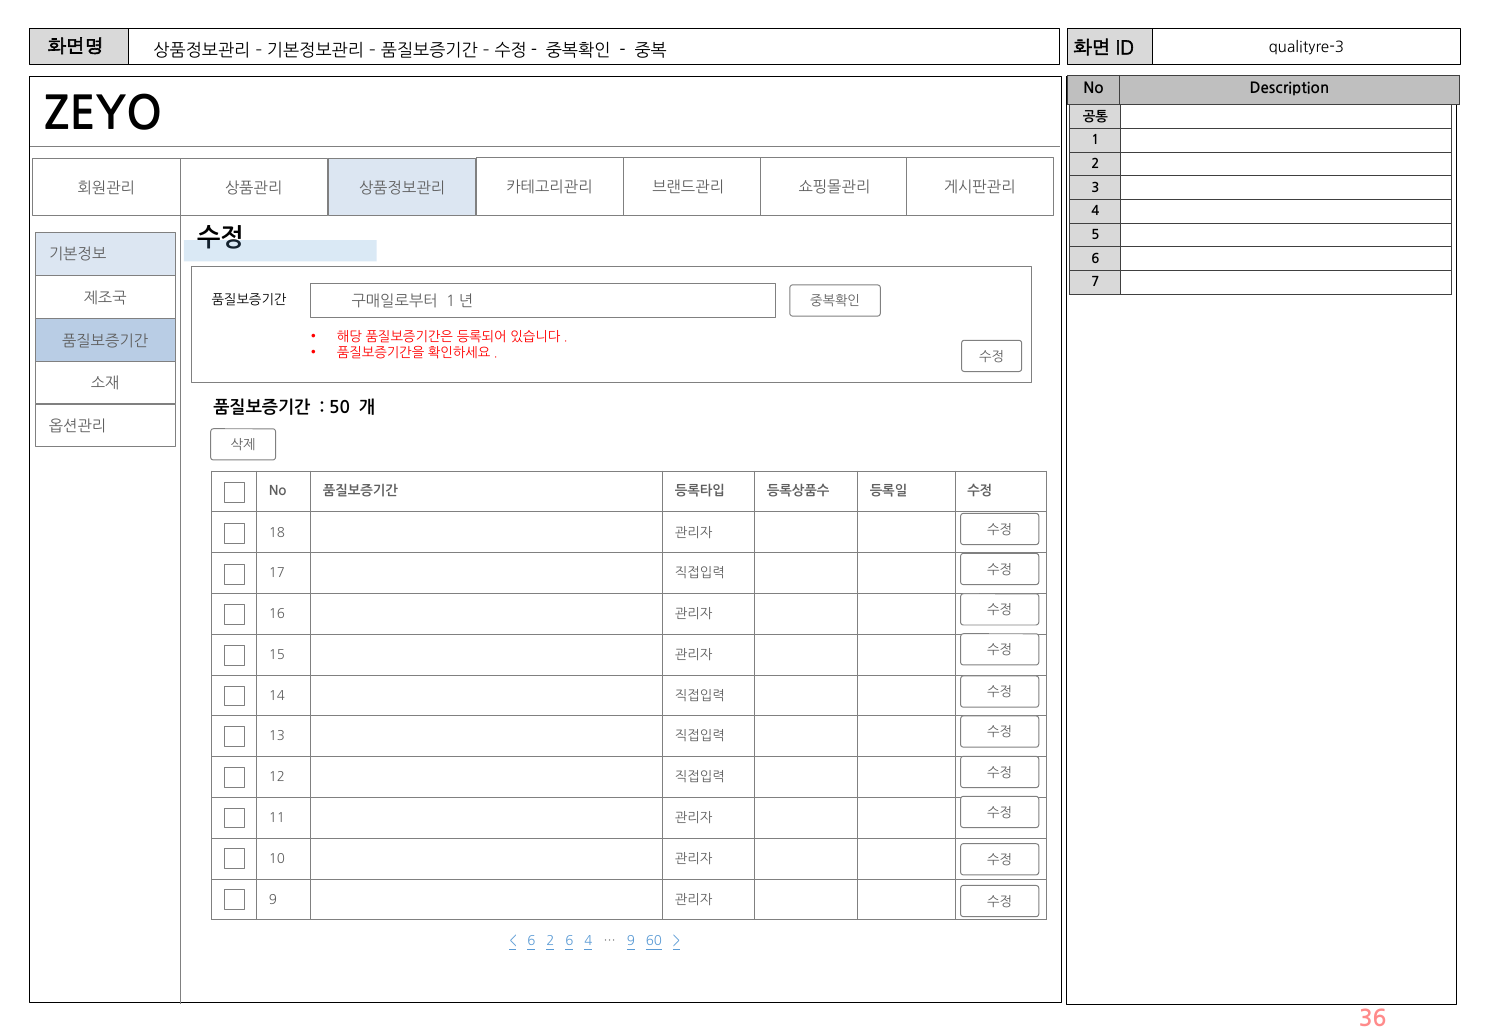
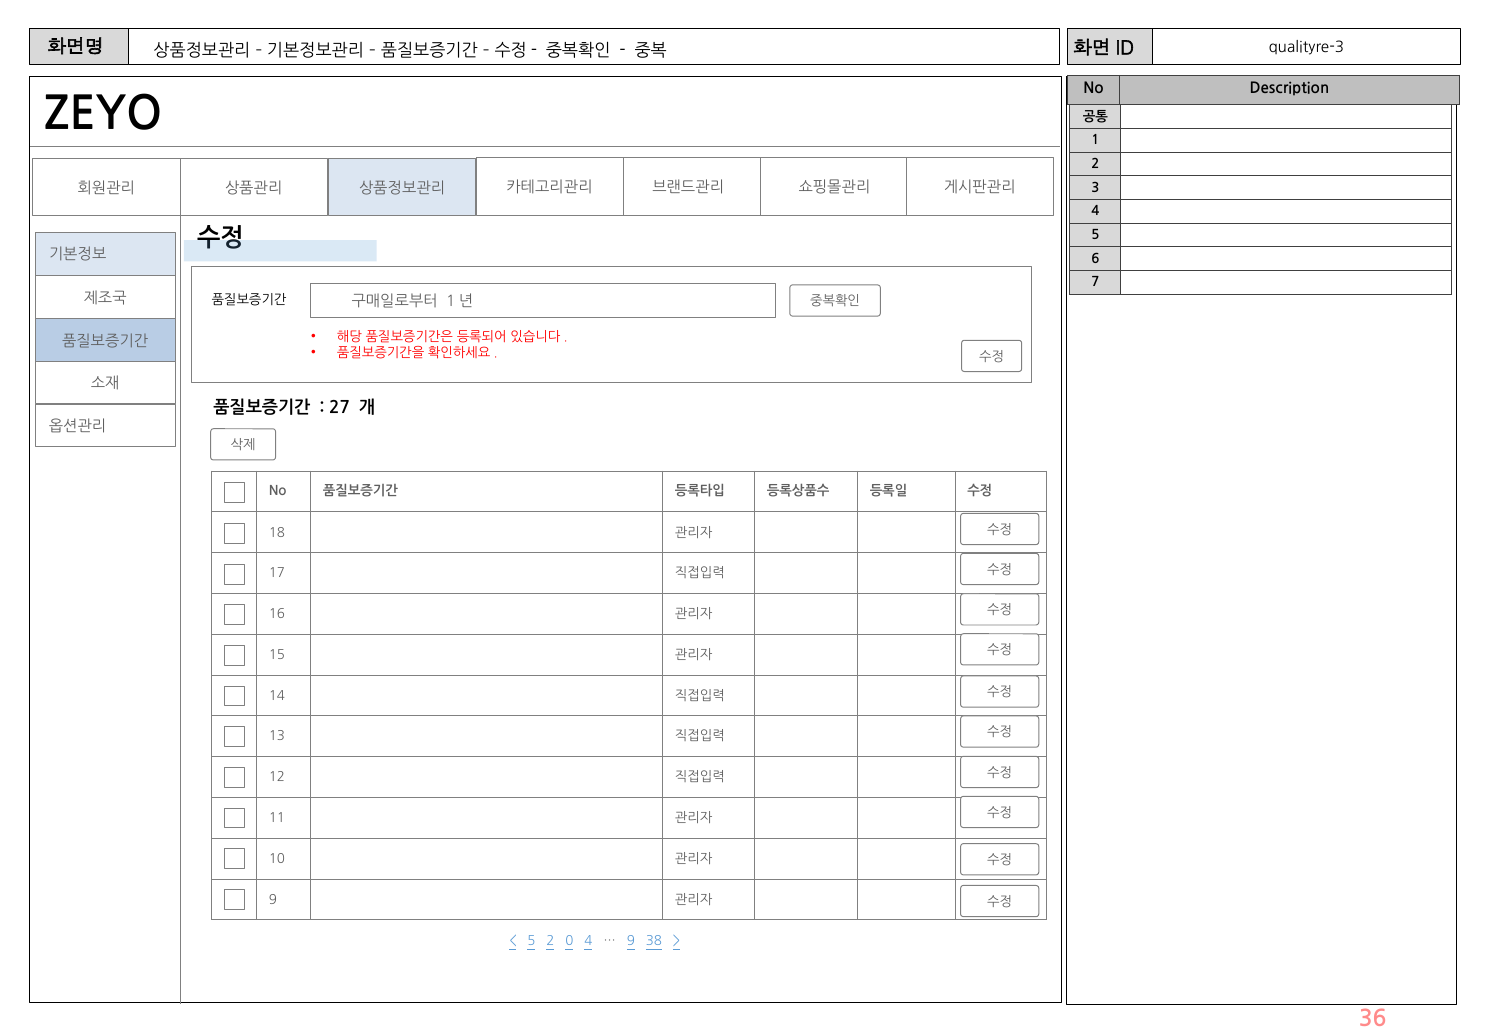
50: 50 -> 27 (340, 407)
6: 6 -> 5 (531, 941)
2 6: 6 -> 0 (569, 941)
60: 60 -> 38 (654, 941)
